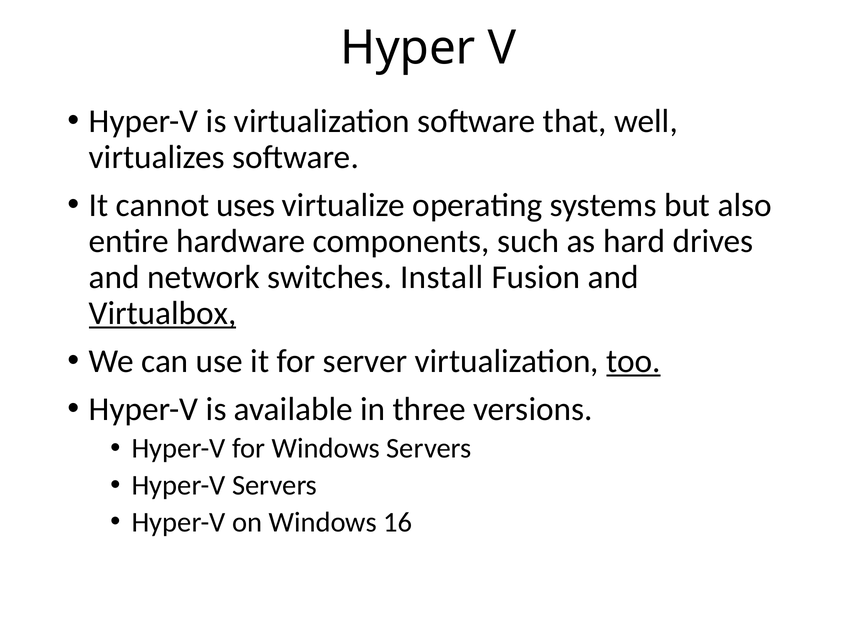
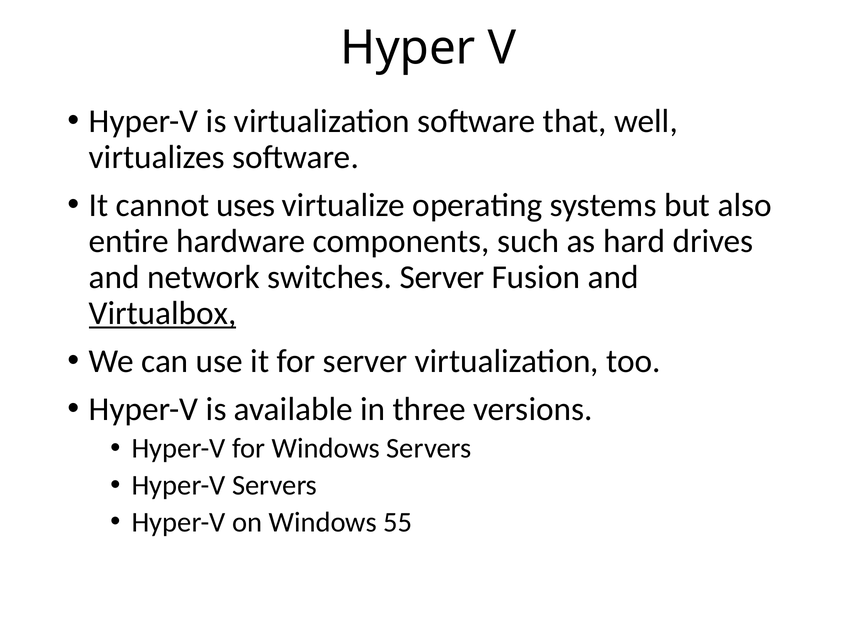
switches Install: Install -> Server (442, 277)
too underline: present -> none (634, 361)
16: 16 -> 55 (398, 522)
